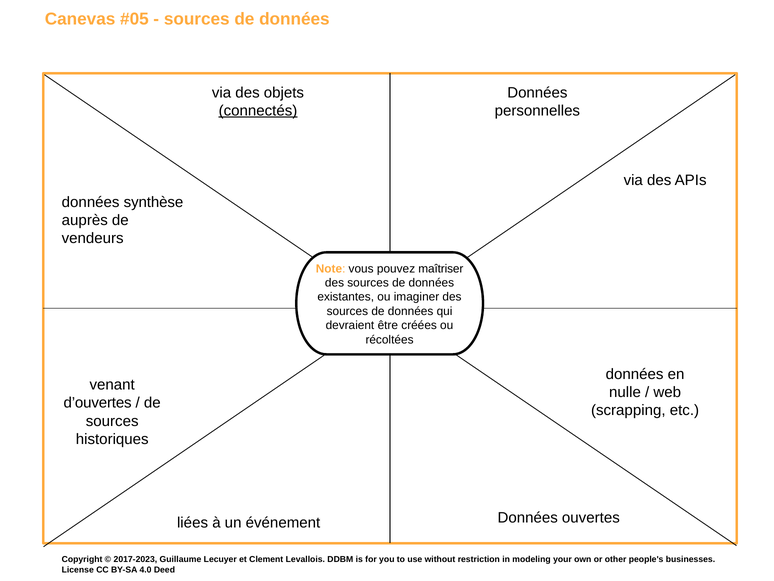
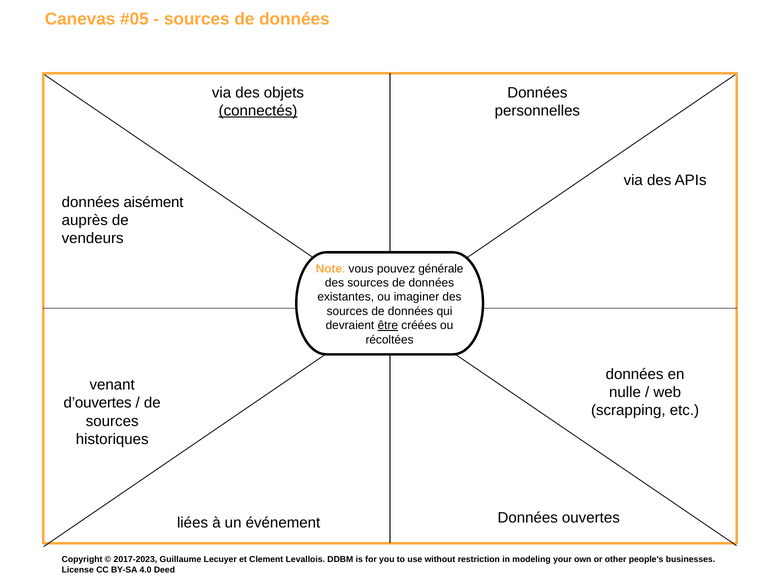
synthèse: synthèse -> aisément (154, 202)
maîtriser: maîtriser -> générale (441, 268)
être underline: none -> present (388, 325)
